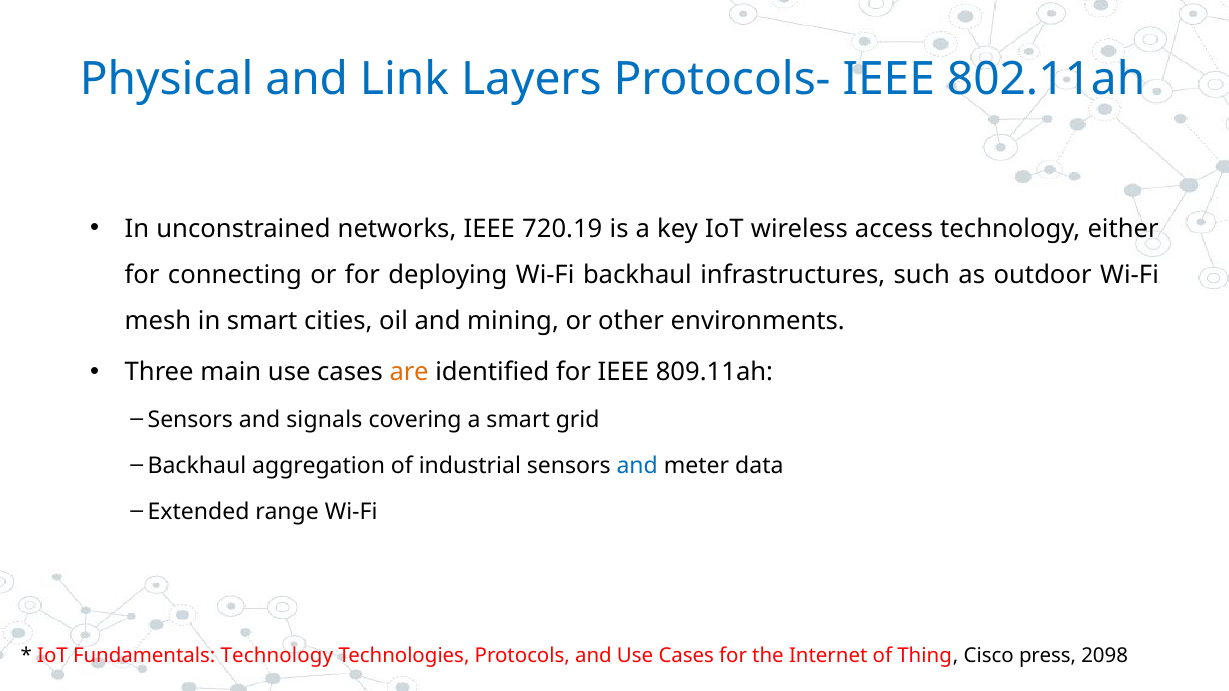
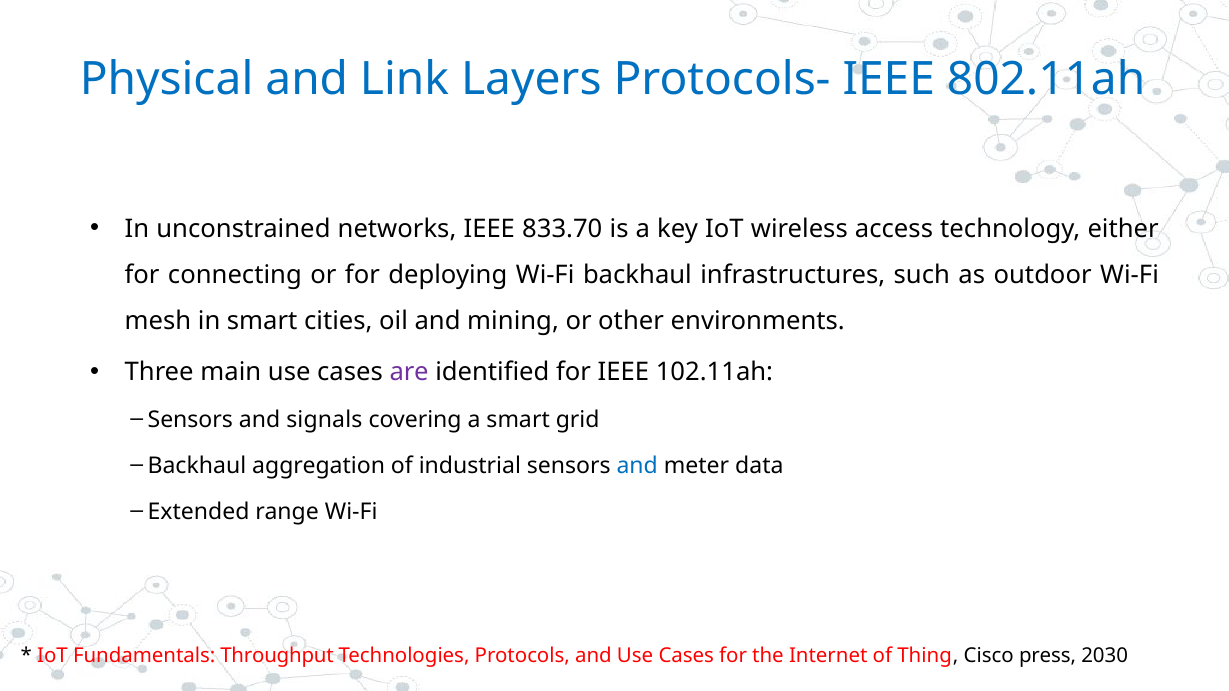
720.19: 720.19 -> 833.70 (562, 229)
are colour: orange -> purple (409, 372)
809.11ah: 809.11ah -> 102.11ah (714, 372)
Fundamentals Technology: Technology -> Throughput (277, 656)
2098: 2098 -> 2030 (1105, 656)
